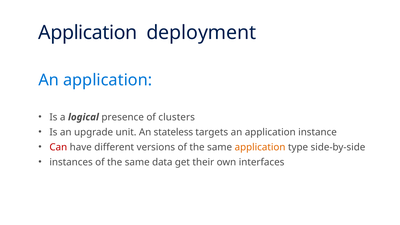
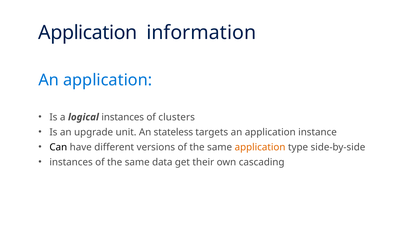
deployment: deployment -> information (201, 33)
logical presence: presence -> instances (123, 117)
Can colour: red -> black (58, 147)
interfaces: interfaces -> cascading (262, 162)
